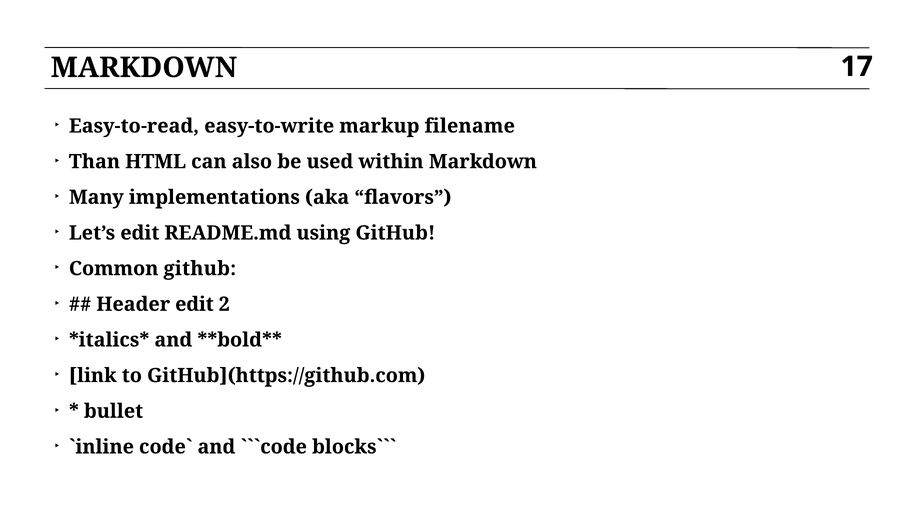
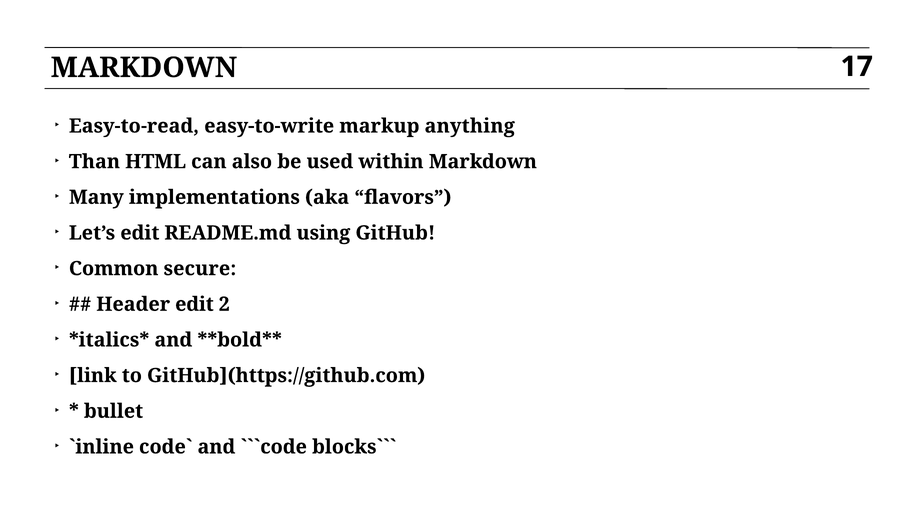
filename: filename -> anything (470, 126)
Common github: github -> secure (200, 269)
